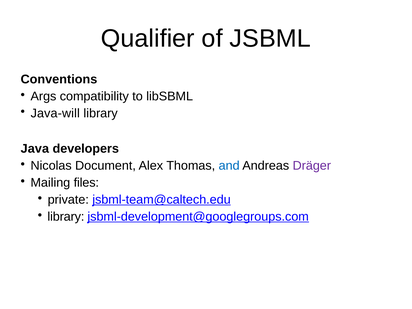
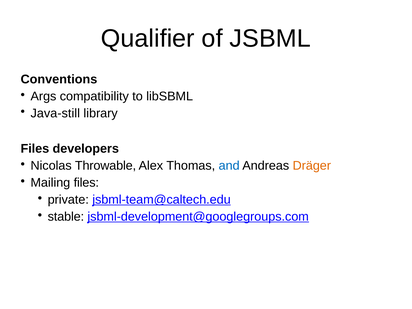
Java-will: Java-will -> Java-still (55, 113)
Java: Java -> Files (35, 149)
Document: Document -> Throwable (106, 166)
Dräger colour: purple -> orange (312, 166)
library: library -> stable (66, 217)
